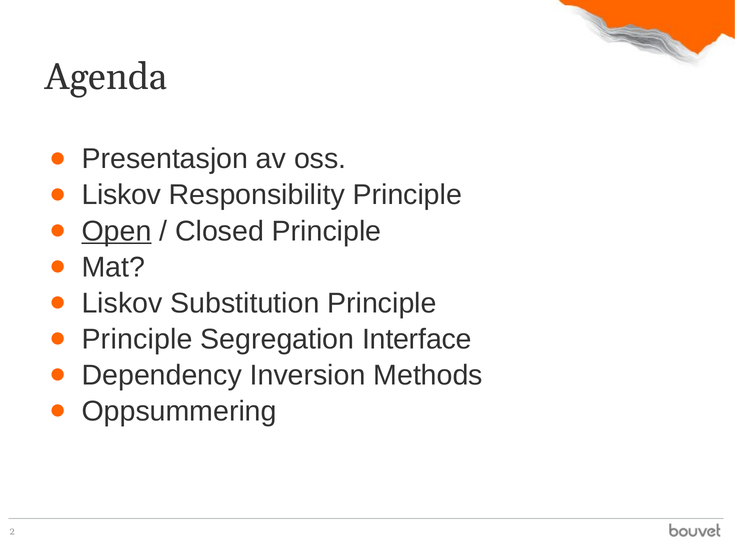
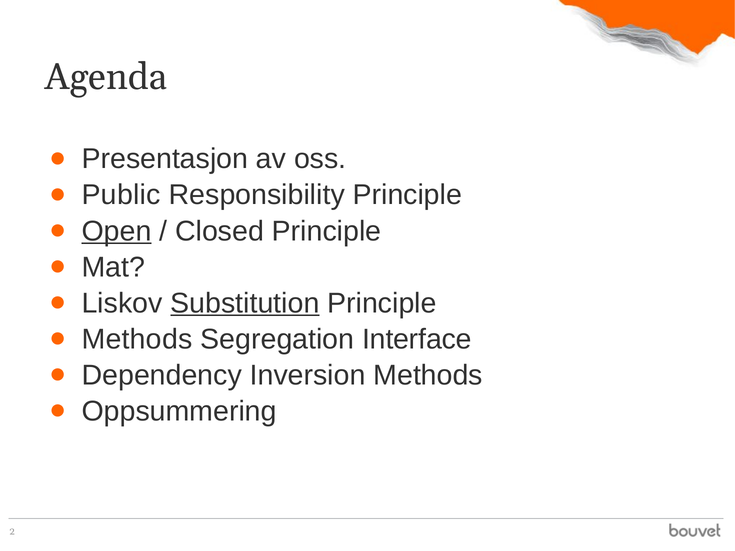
Liskov: Liskov -> Public (121, 195)
Substitution underline: none -> present (245, 303)
Principle: Principle -> Methods (137, 339)
